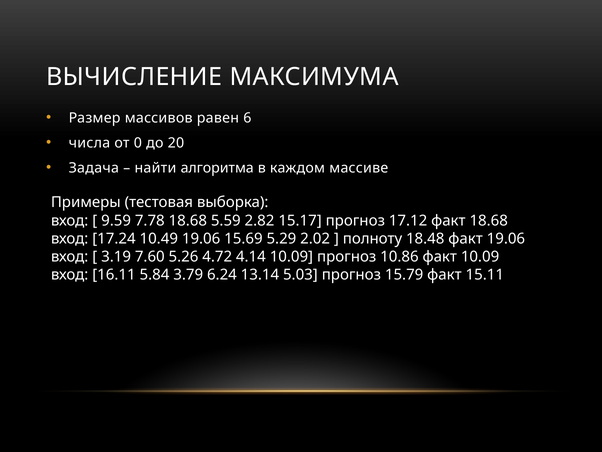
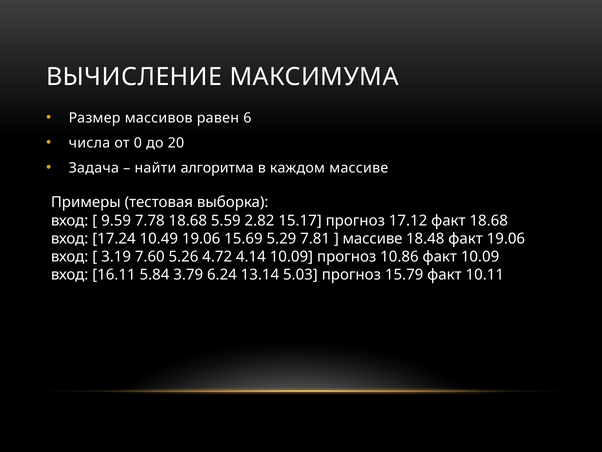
2.02: 2.02 -> 7.81 (315, 238)
полноту: полноту -> массиве (373, 238)
15.11: 15.11 -> 10.11 (485, 275)
